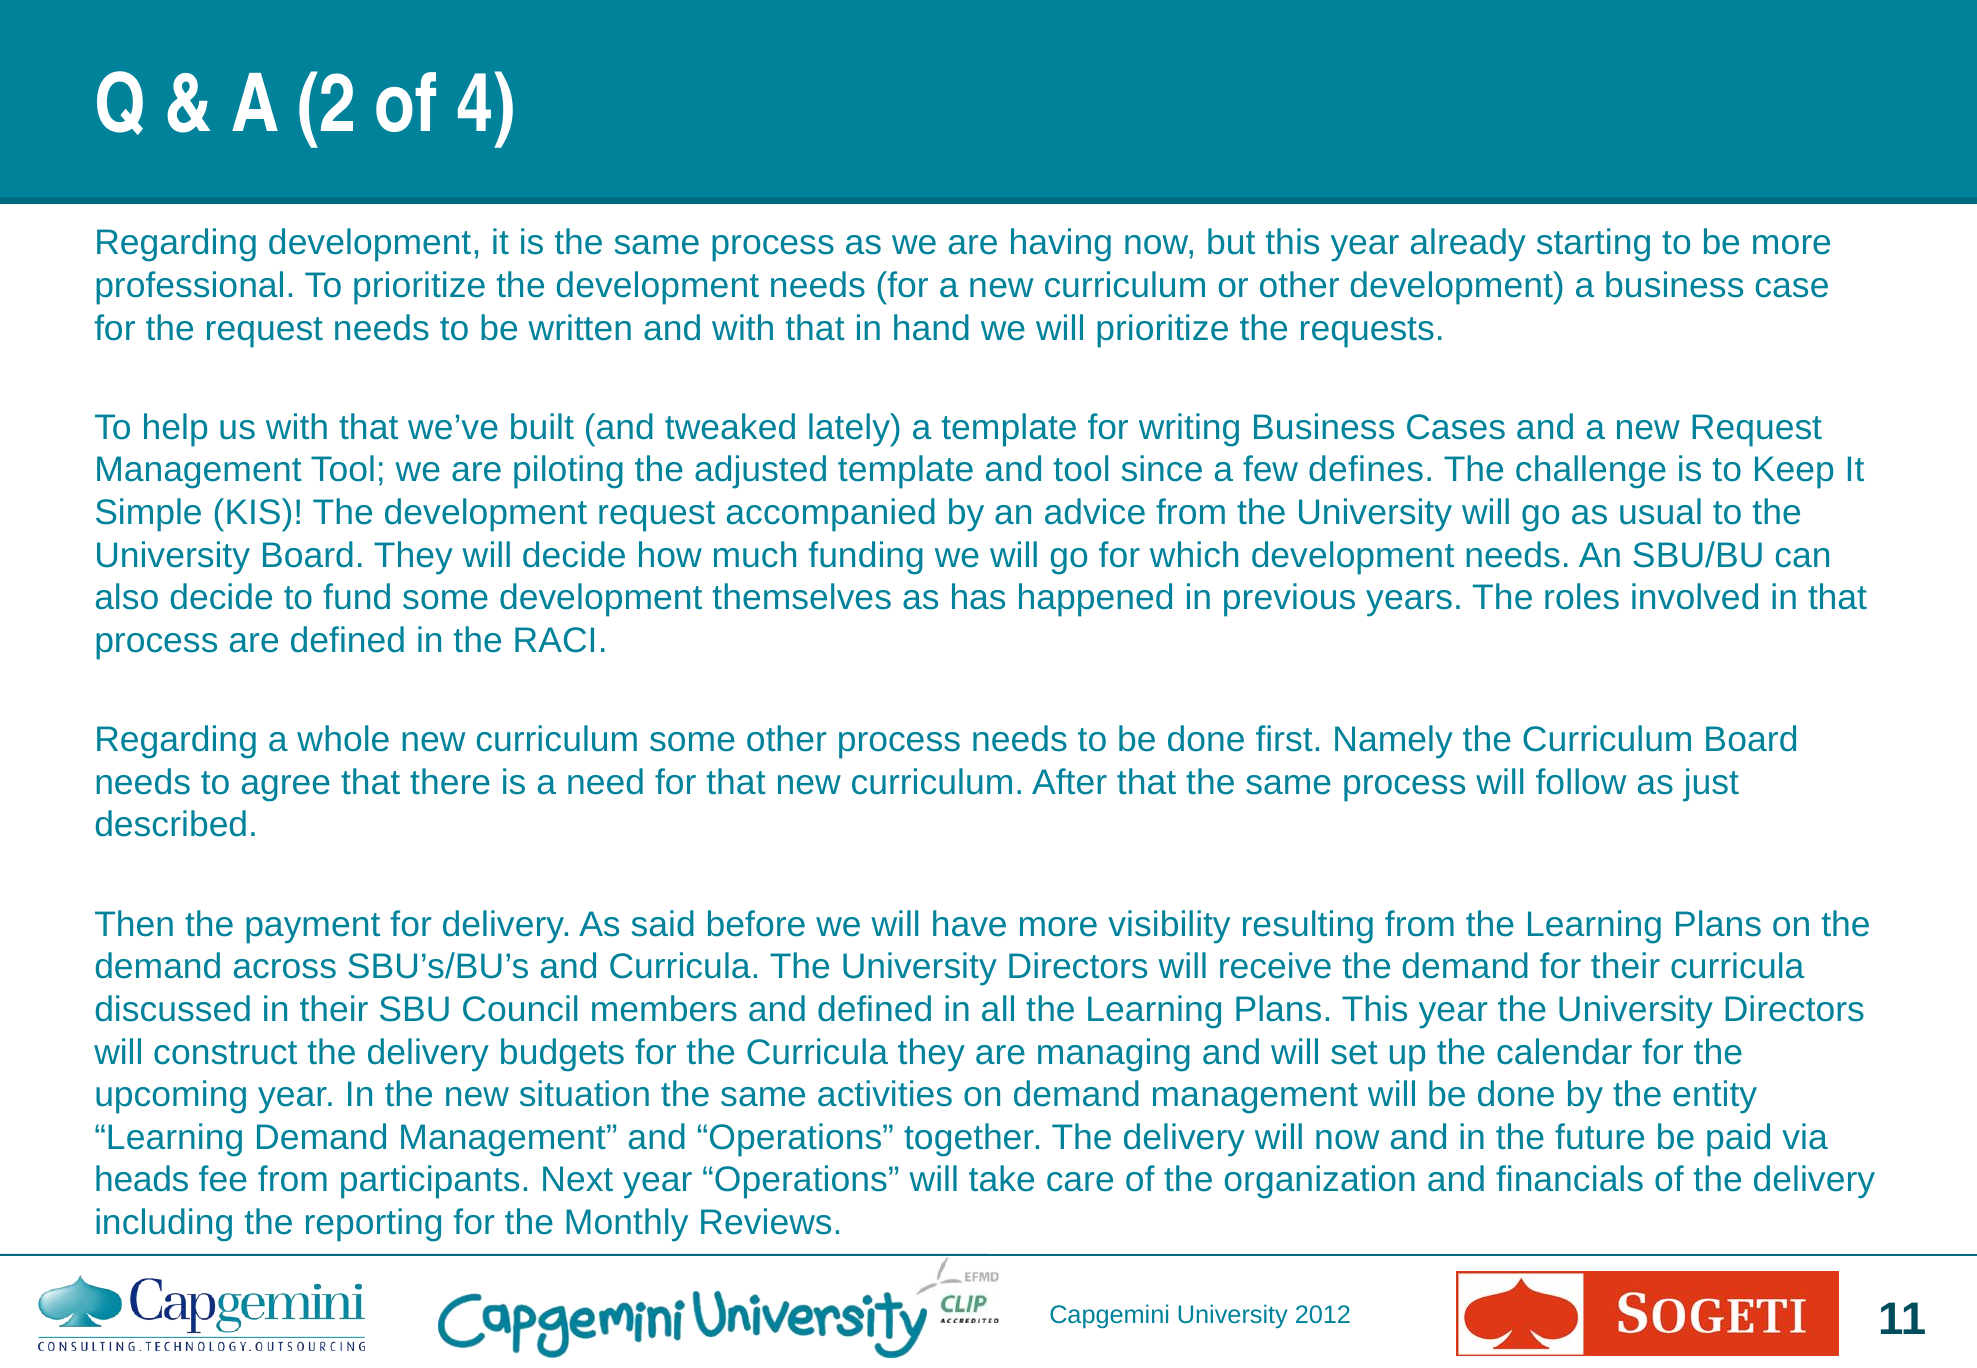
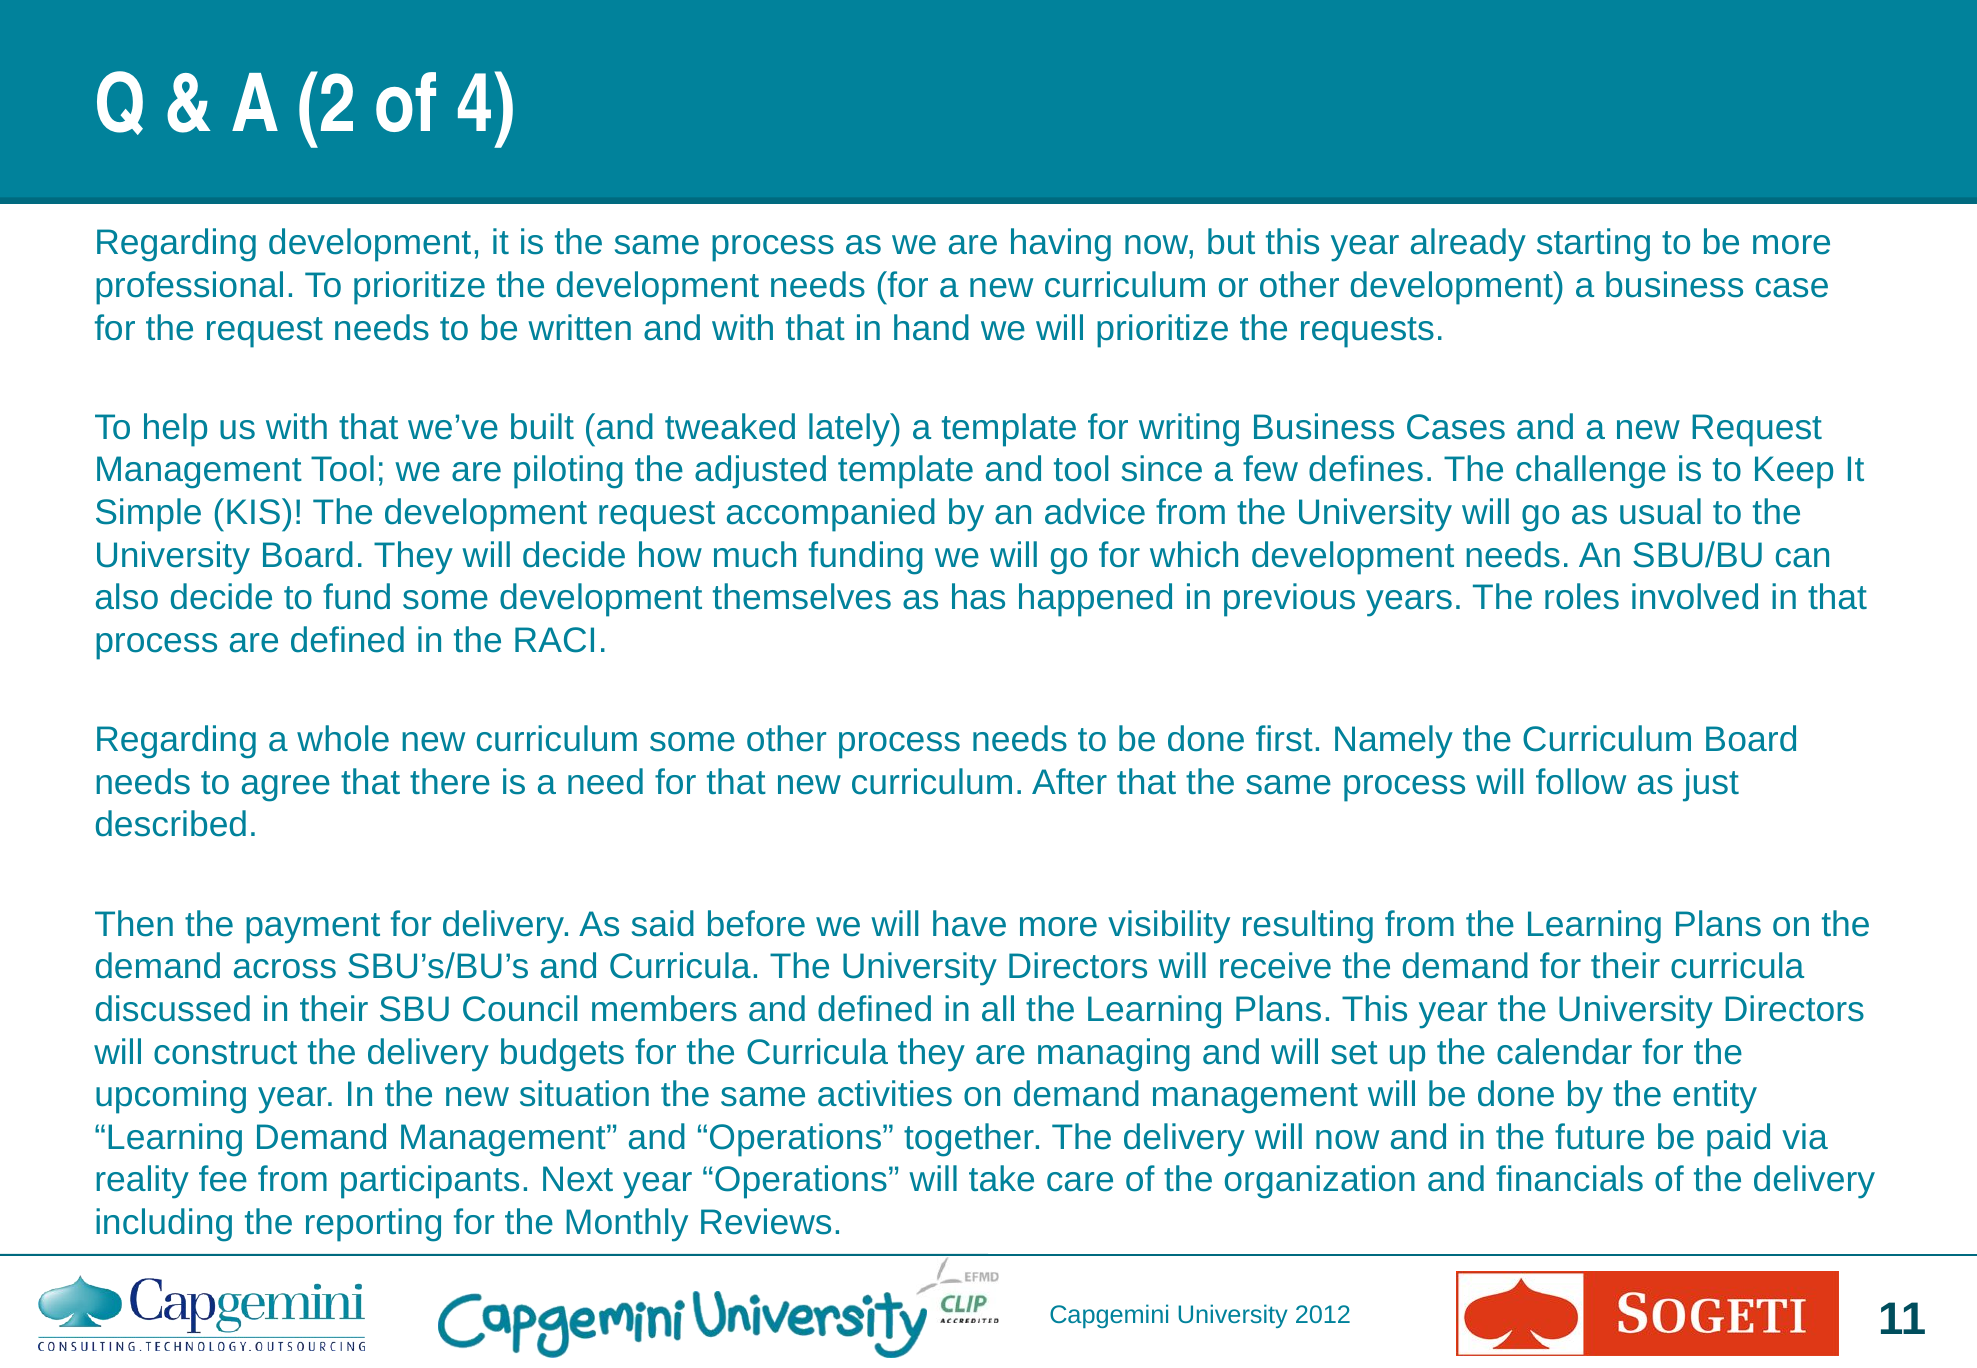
heads: heads -> reality (142, 1181)
